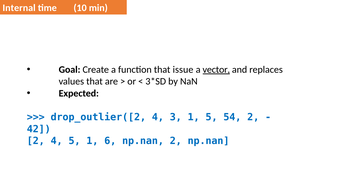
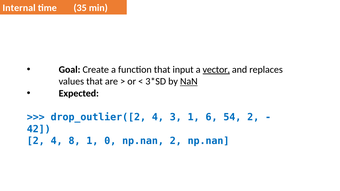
10: 10 -> 35 (80, 8)
issue: issue -> input (183, 70)
NaN underline: none -> present (189, 82)
1 5: 5 -> 6 (212, 117)
4 5: 5 -> 8 (74, 141)
6: 6 -> 0 (110, 141)
